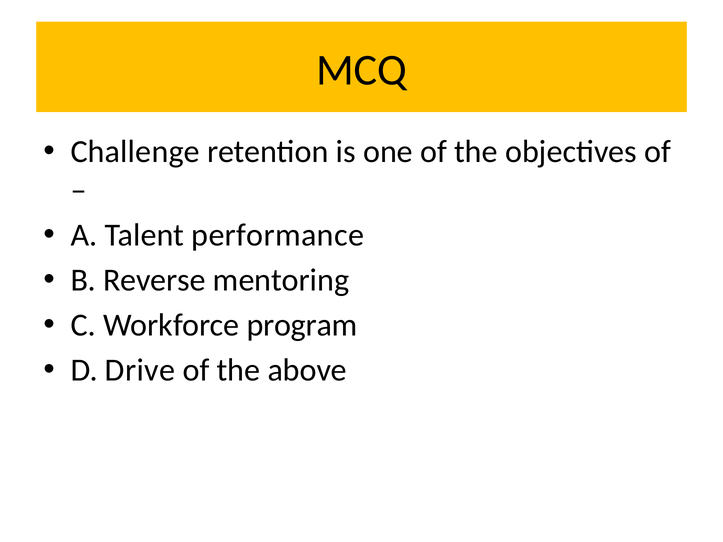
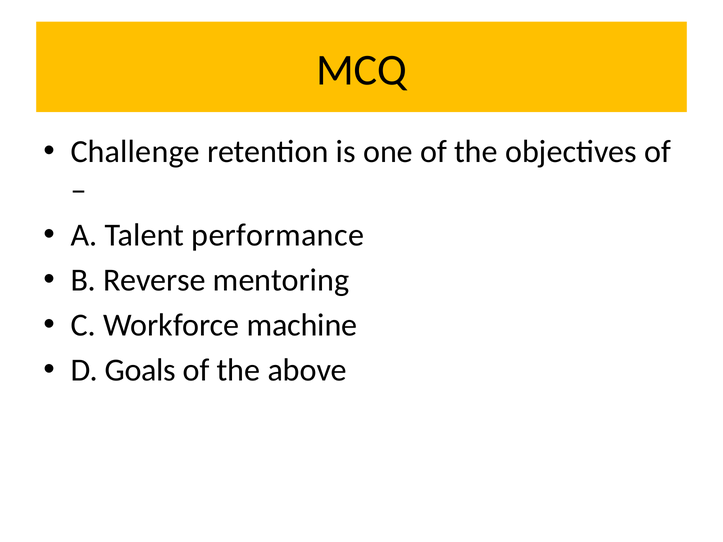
program: program -> machine (302, 325)
Drive: Drive -> Goals (140, 370)
